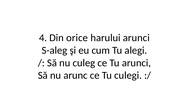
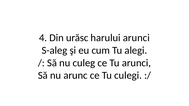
orice: orice -> urăsc (77, 38)
